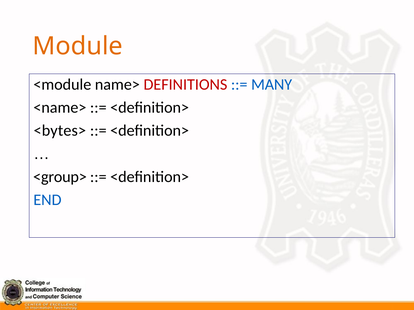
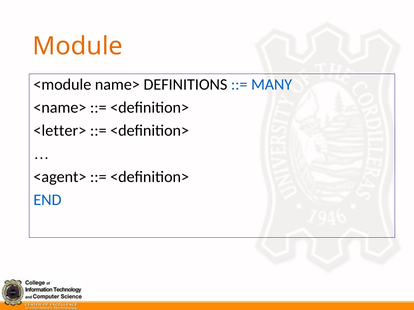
DEFINITIONS colour: red -> black (185, 85)
<bytes>: <bytes> -> <letter> (60, 131)
<group>: <group> -> <agent> (60, 177)
